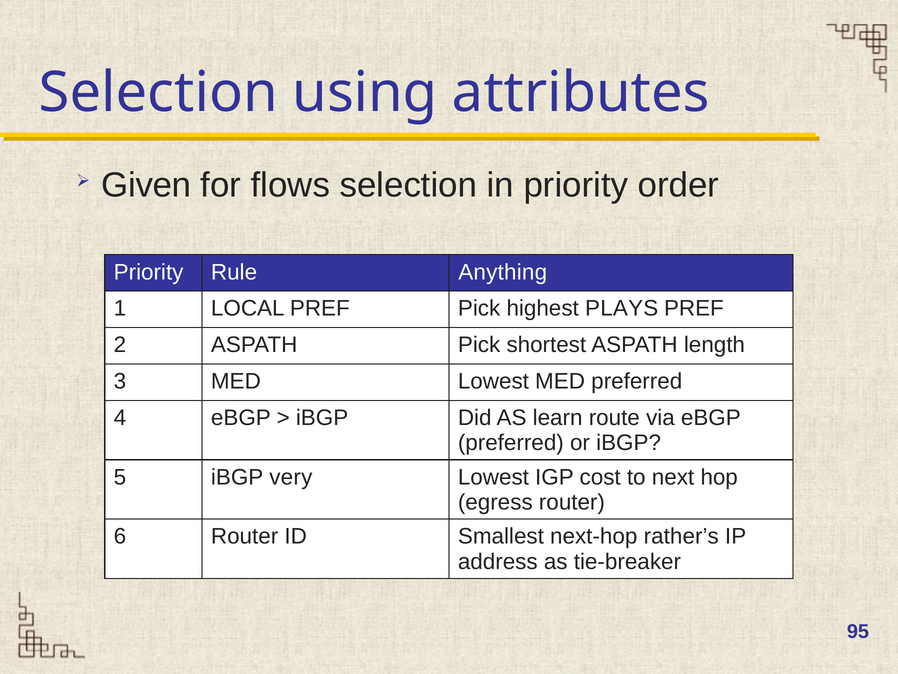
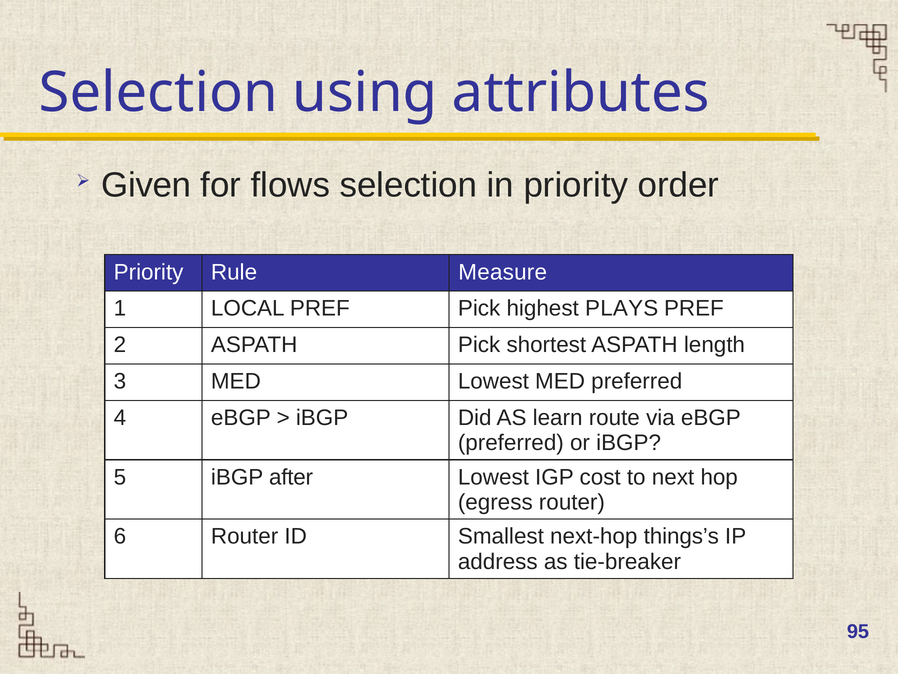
Anything: Anything -> Measure (503, 272)
very: very -> after (291, 477)
rather’s: rather’s -> things’s (681, 536)
